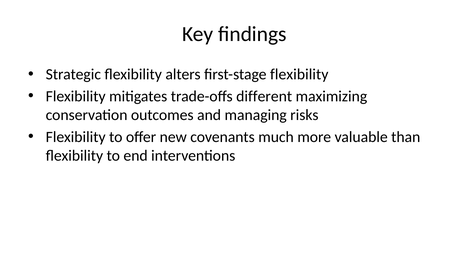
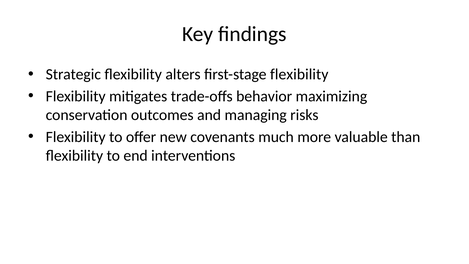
different: different -> behavior (264, 96)
